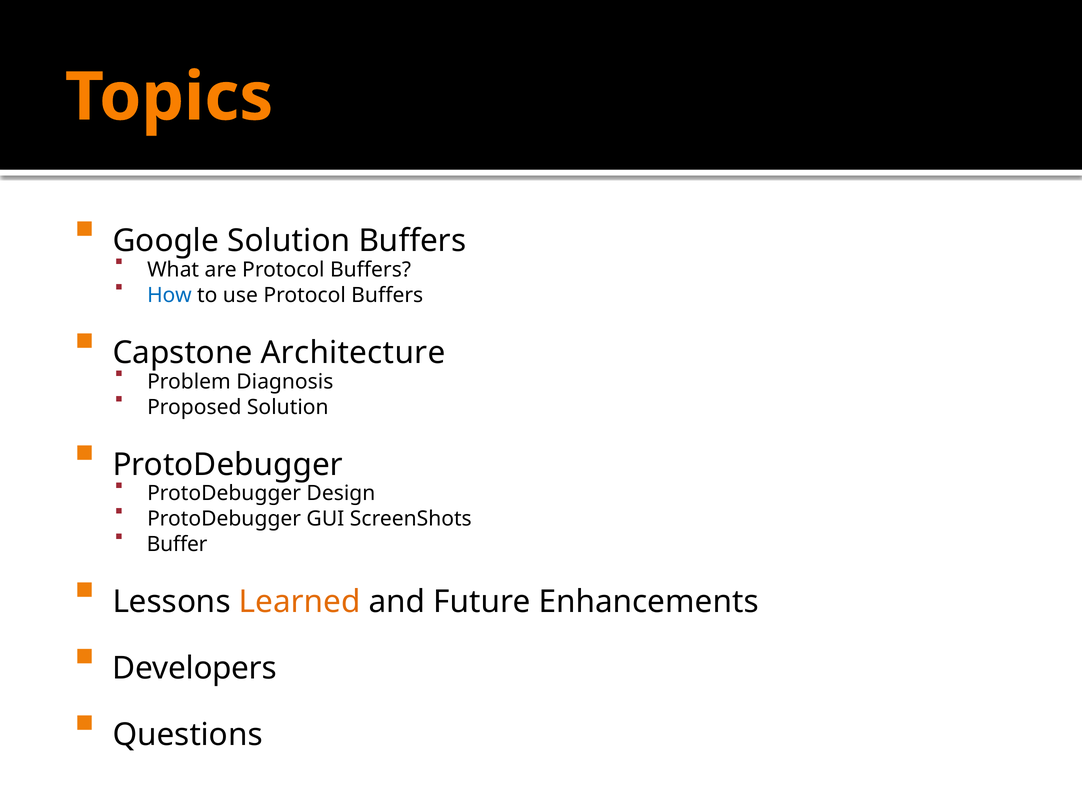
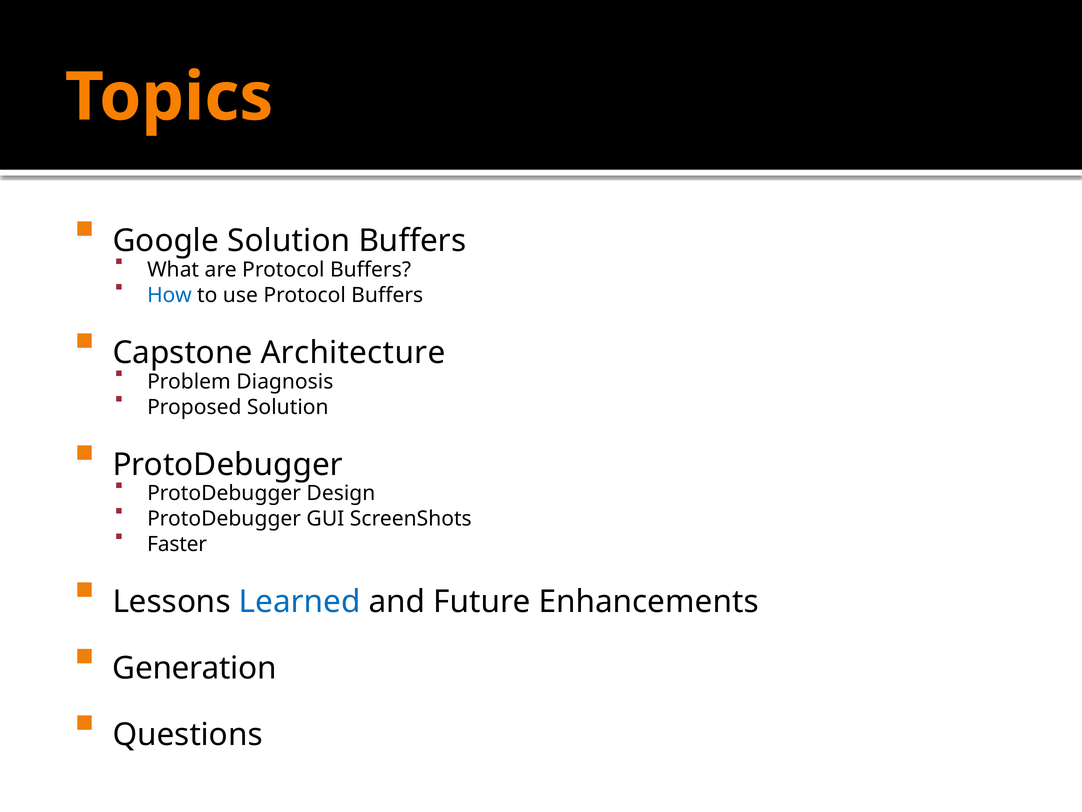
Buffer: Buffer -> Faster (177, 544)
Learned colour: orange -> blue (300, 602)
Developers: Developers -> Generation (195, 668)
